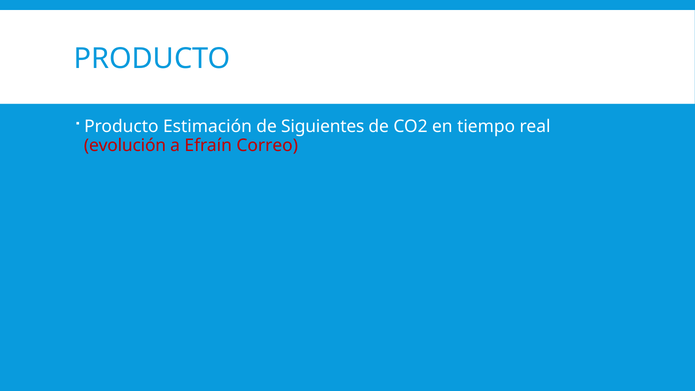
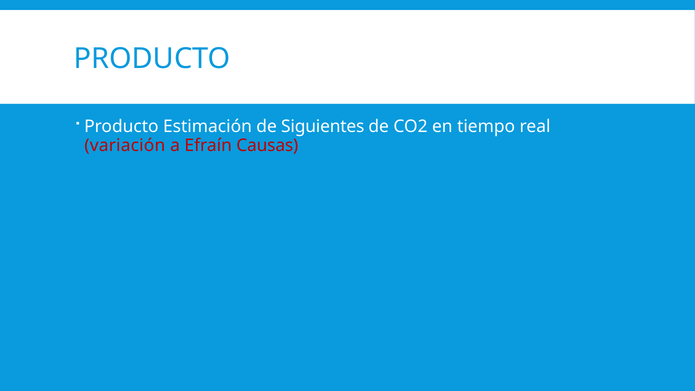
evolución: evolución -> variación (125, 145)
Correo: Correo -> Causas (267, 145)
